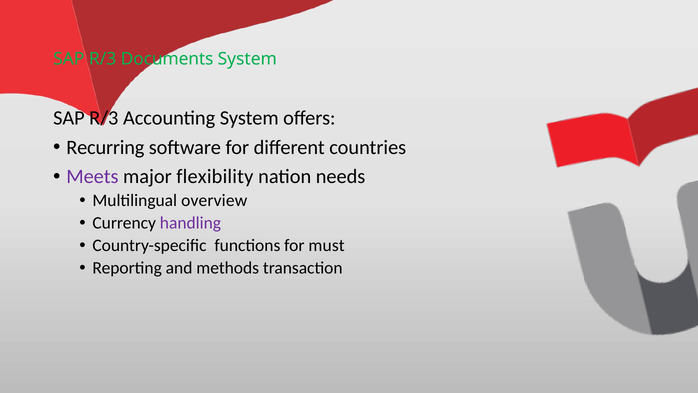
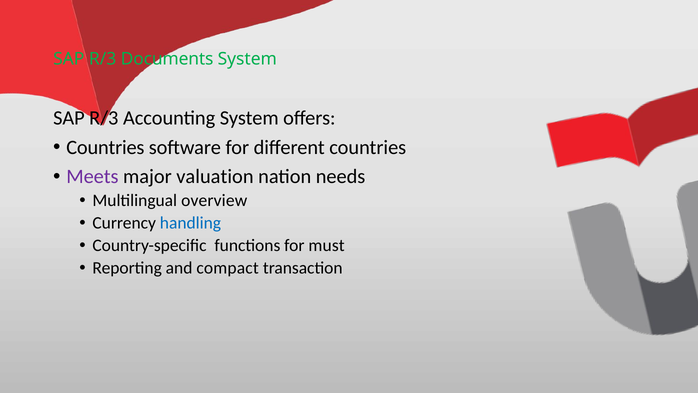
Recurring: Recurring -> Countries (105, 147)
flexibility: flexibility -> valuation (215, 176)
handling colour: purple -> blue (190, 223)
methods: methods -> compact (228, 268)
